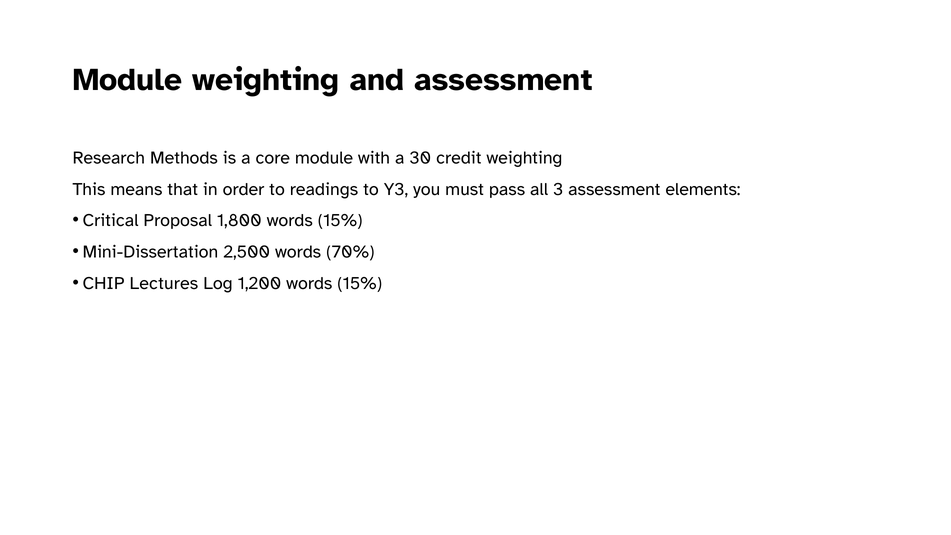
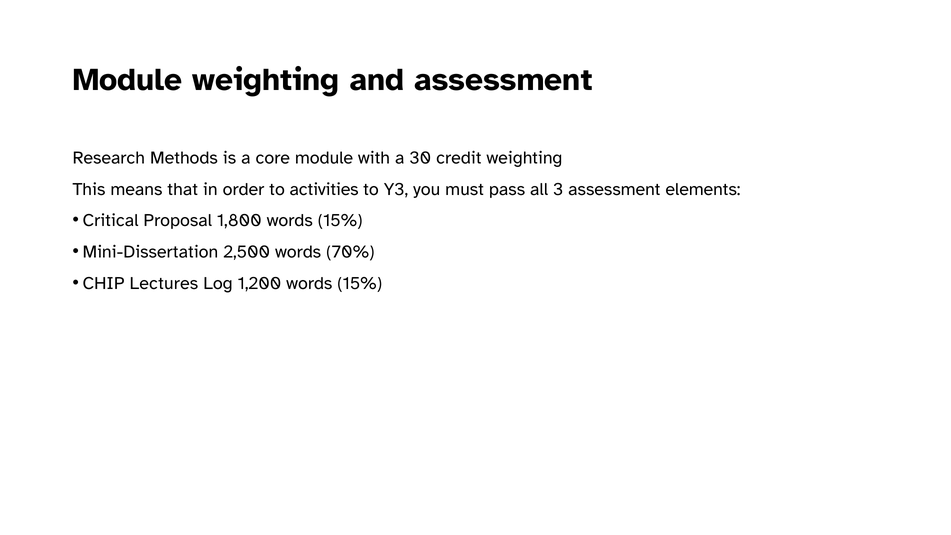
readings: readings -> activities (324, 189)
